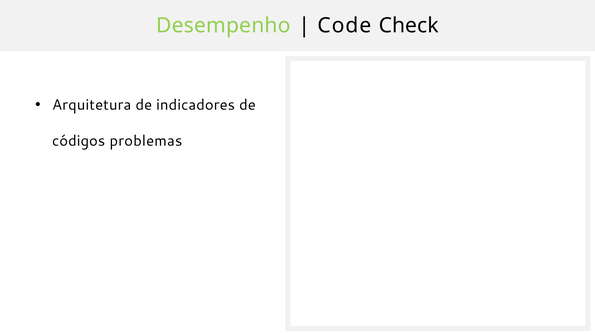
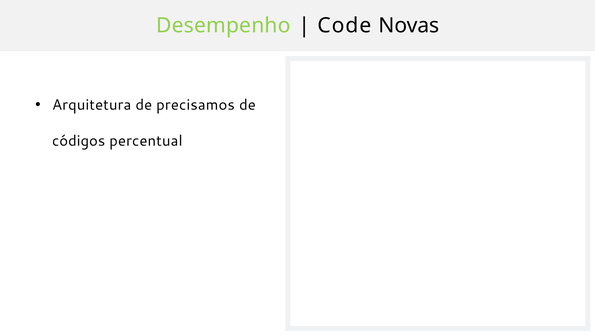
Check: Check -> Novas (409, 25)
indicadores: indicadores -> precisamos (196, 105)
problemas: problemas -> percentual (146, 141)
